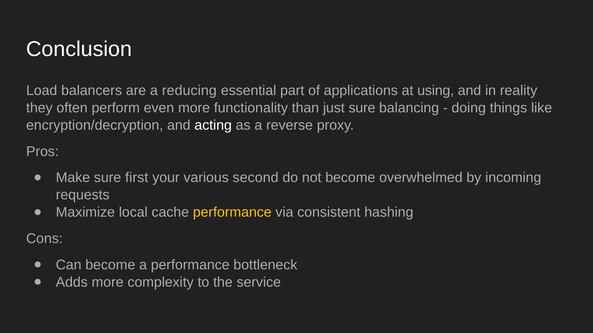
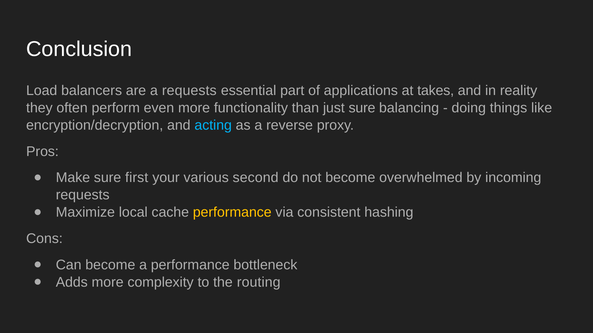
a reducing: reducing -> requests (189, 91)
using: using -> takes (436, 91)
acting colour: white -> light blue (213, 125)
service: service -> routing (259, 283)
